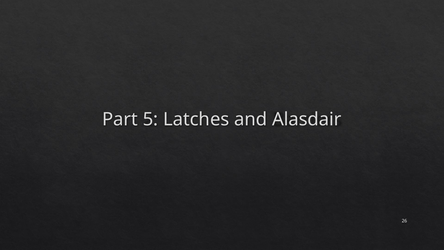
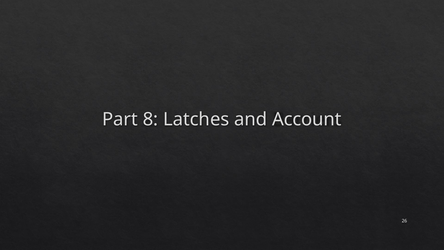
5: 5 -> 8 (150, 119)
Alasdair: Alasdair -> Account (307, 119)
